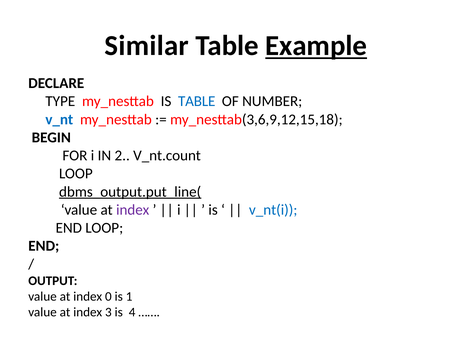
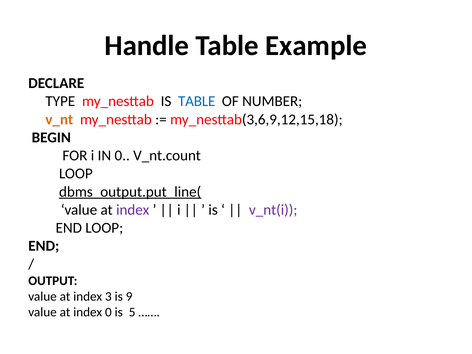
Similar: Similar -> Handle (147, 46)
Example underline: present -> none (316, 46)
v_nt colour: blue -> orange (59, 119)
IN 2: 2 -> 0 (122, 156)
v_nt(i colour: blue -> purple (273, 210)
0: 0 -> 3 (108, 297)
1: 1 -> 9 (129, 297)
index 3: 3 -> 0 (108, 312)
4: 4 -> 5 (132, 312)
